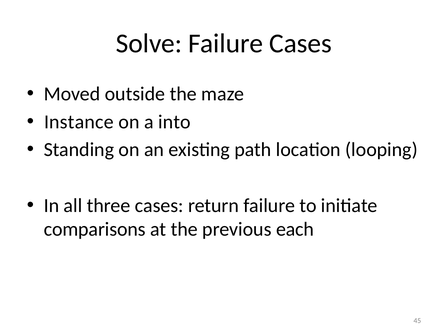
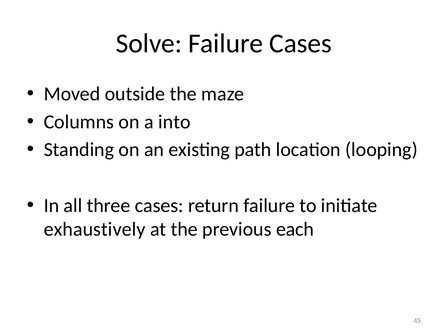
Instance: Instance -> Columns (79, 122)
comparisons: comparisons -> exhaustively (95, 229)
